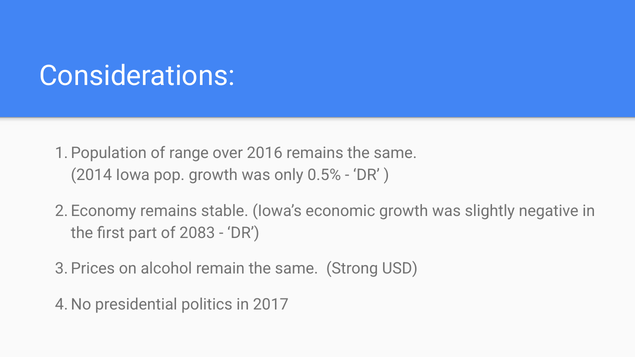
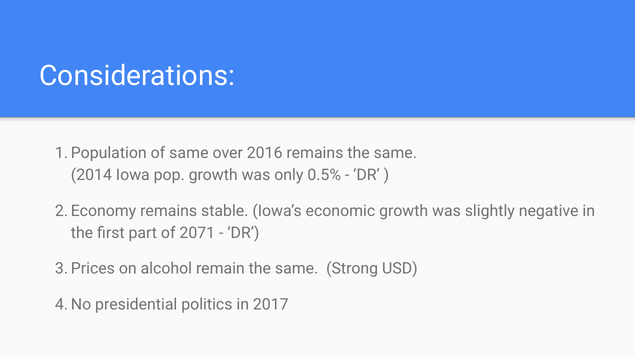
of range: range -> same (189, 153)
2083: 2083 -> 2071 (197, 233)
